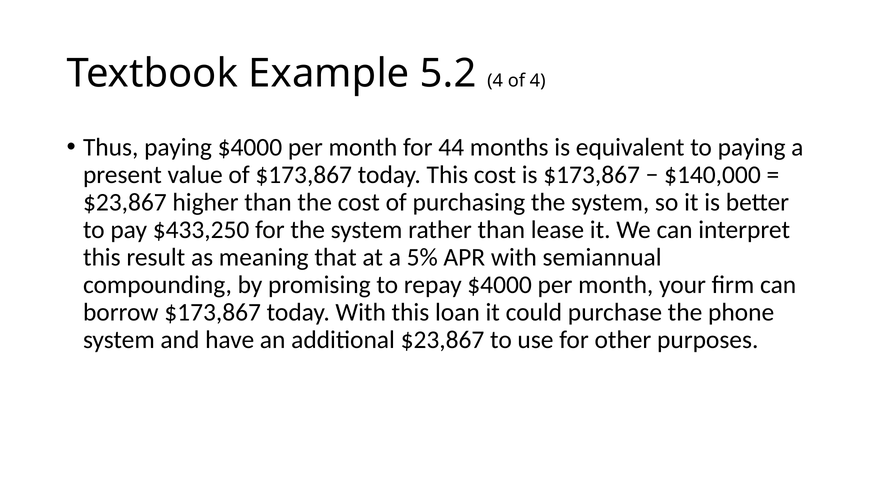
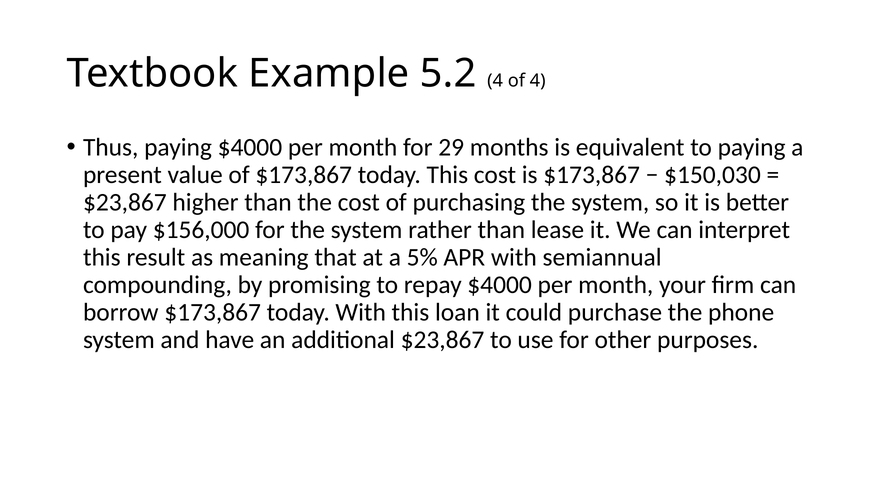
44: 44 -> 29 (451, 148)
$140,000: $140,000 -> $150,030 (712, 175)
$433,250: $433,250 -> $156,000 (201, 230)
